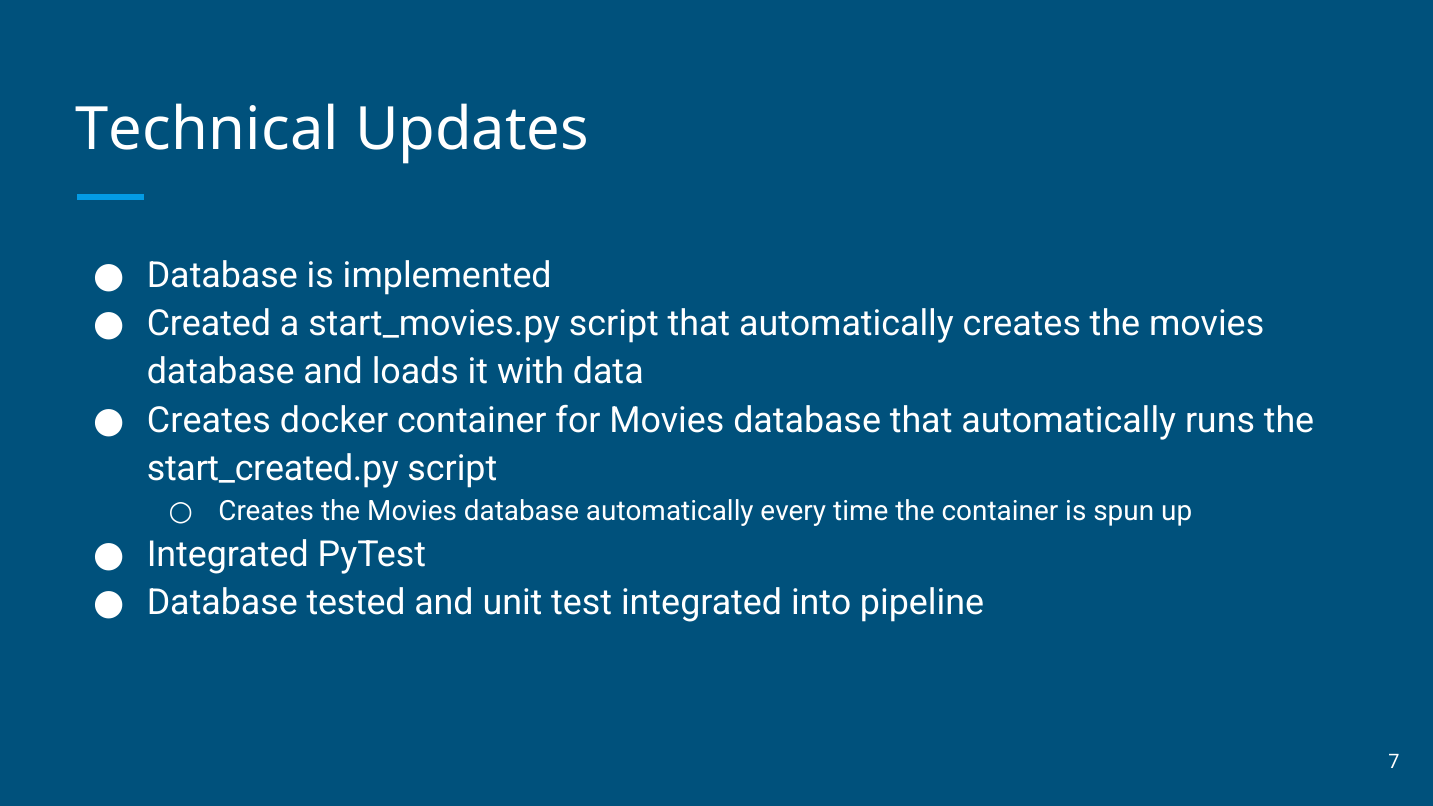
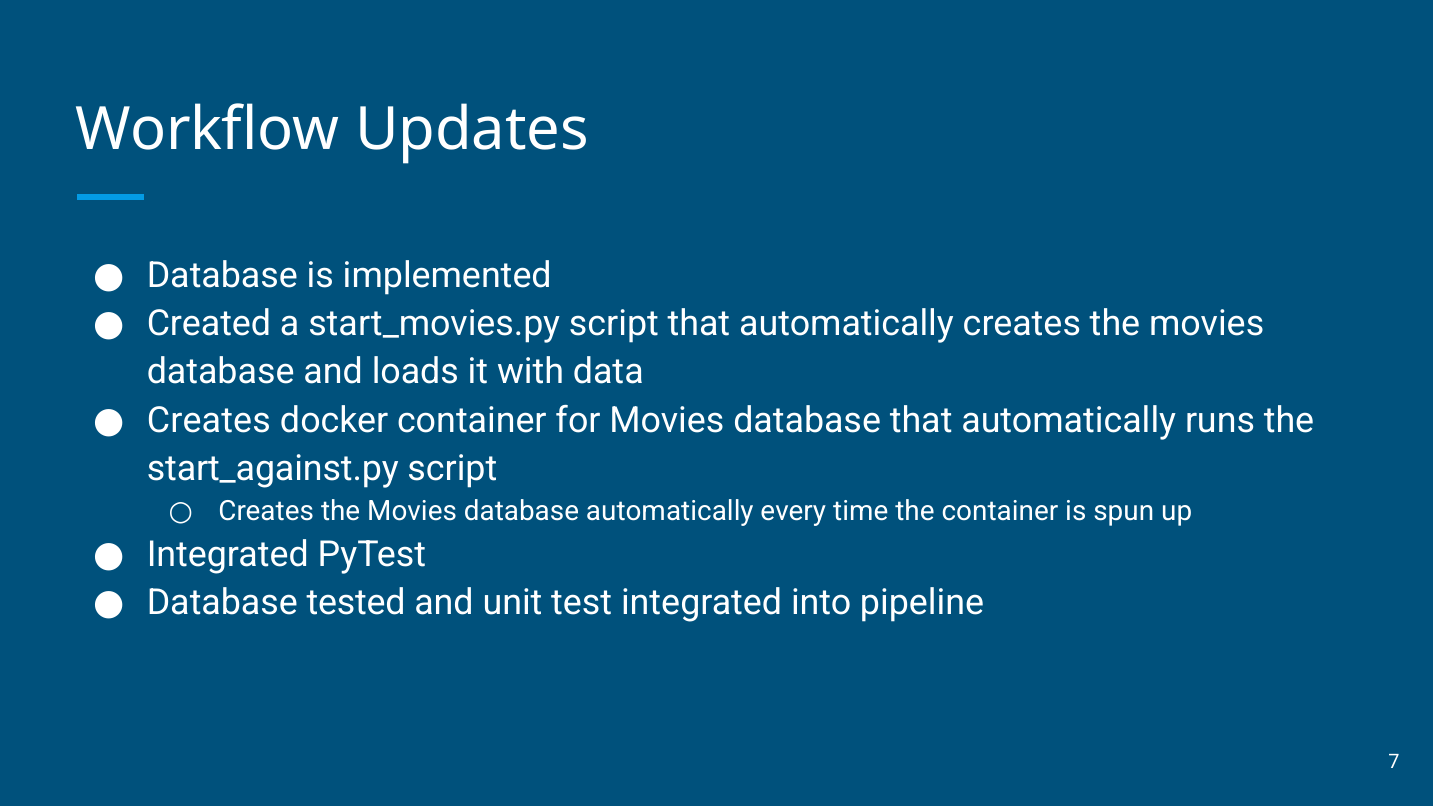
Technical: Technical -> Workflow (208, 130)
start_created.py: start_created.py -> start_against.py (273, 469)
